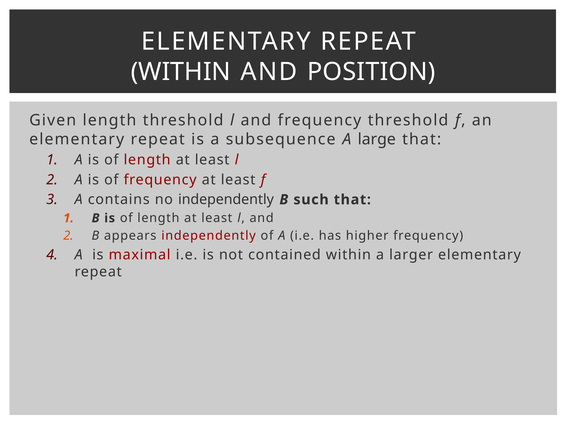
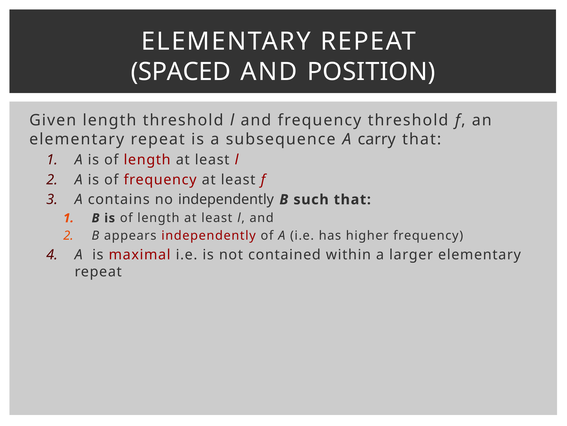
WITHIN: WITHIN -> SPACED (181, 72)
large: large -> carry (377, 139)
